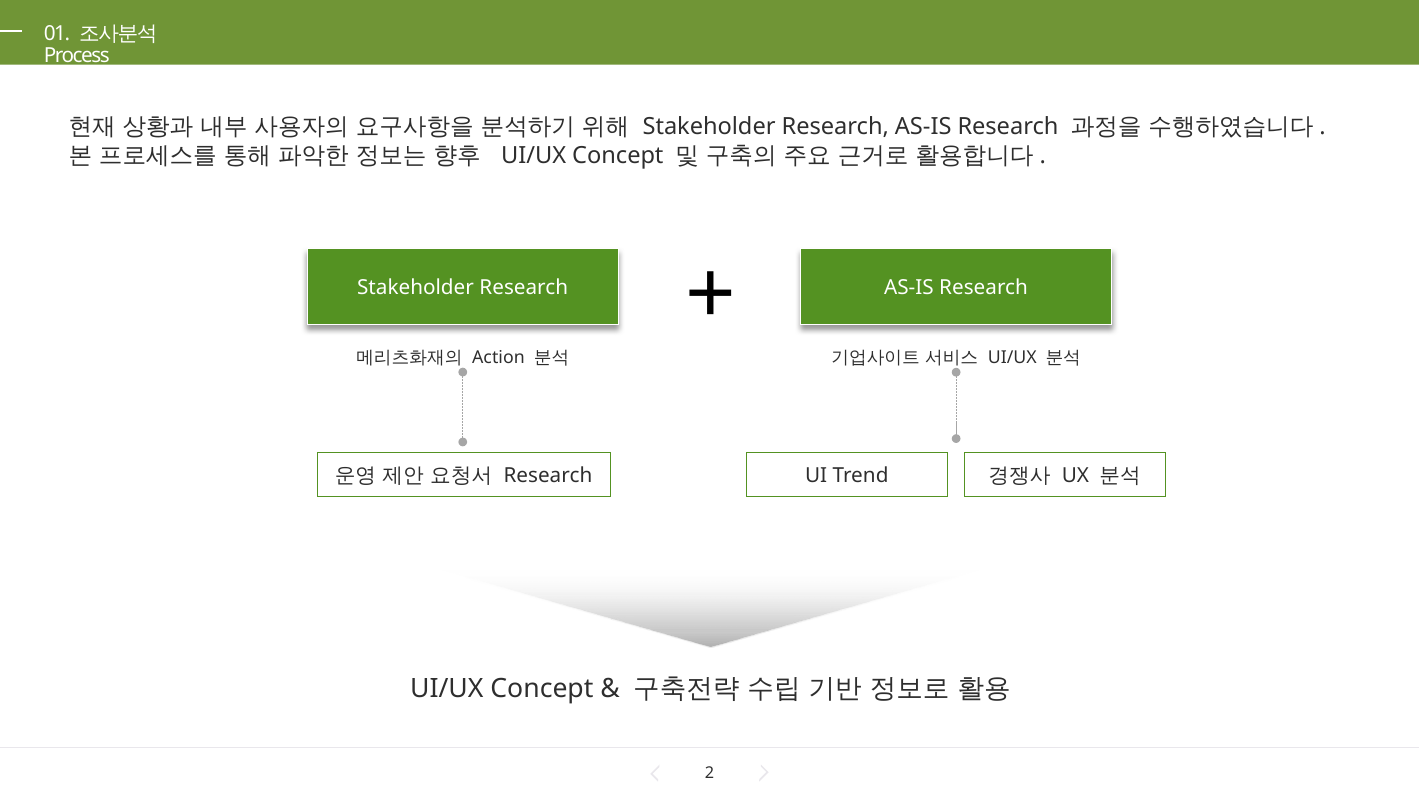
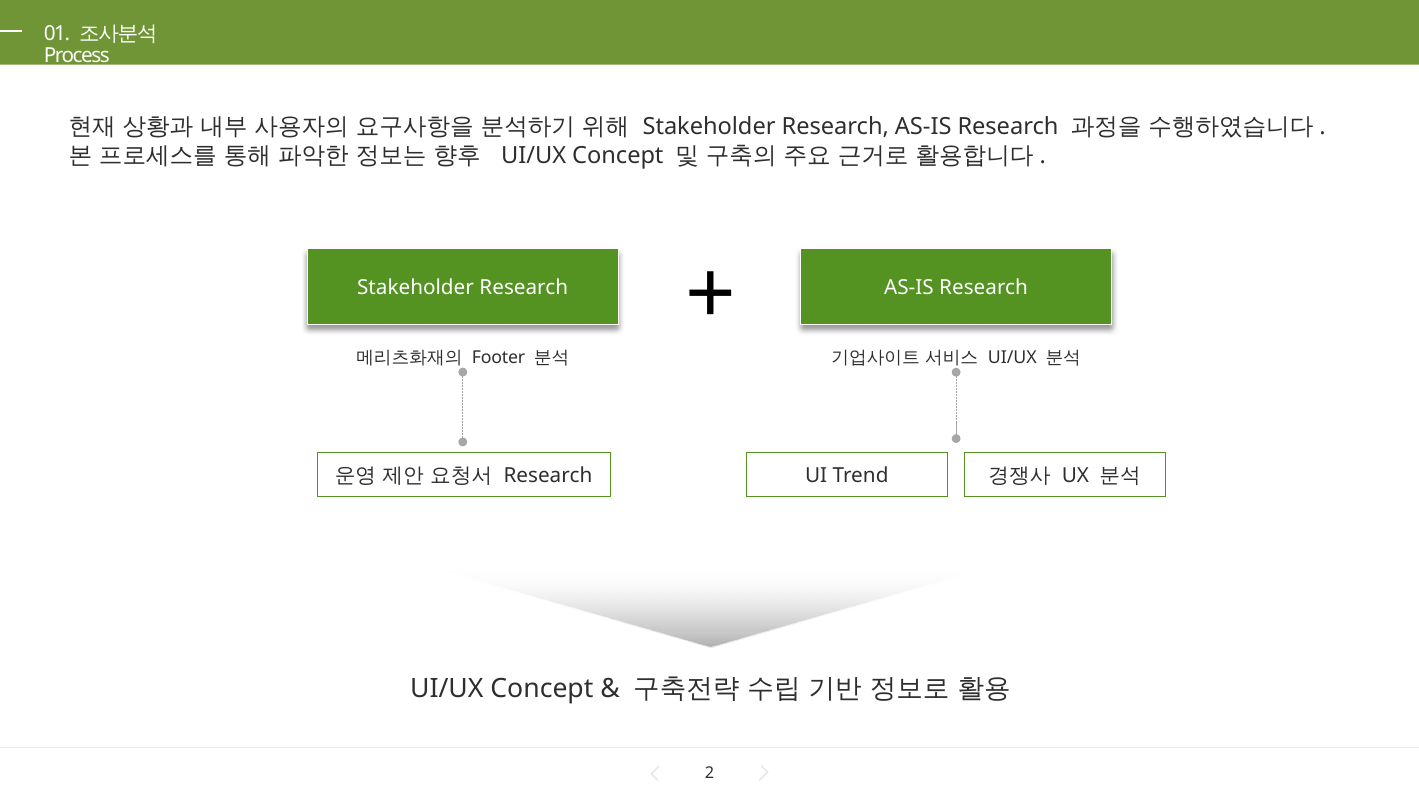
Action: Action -> Footer (499, 358)
